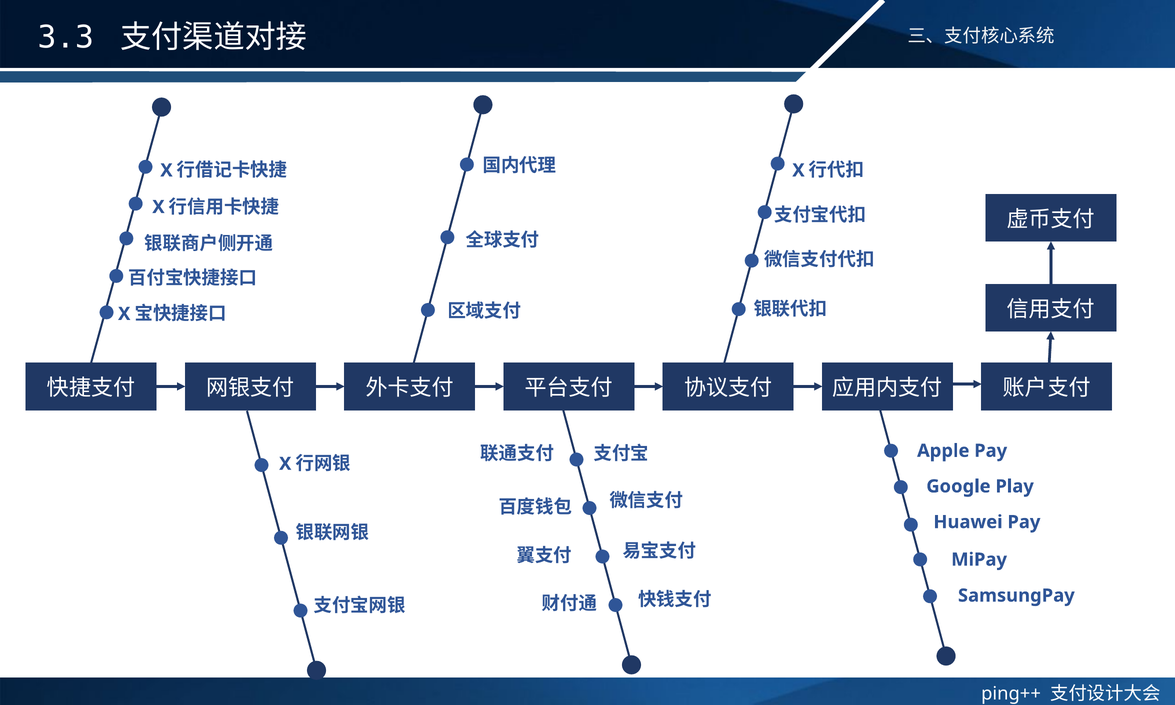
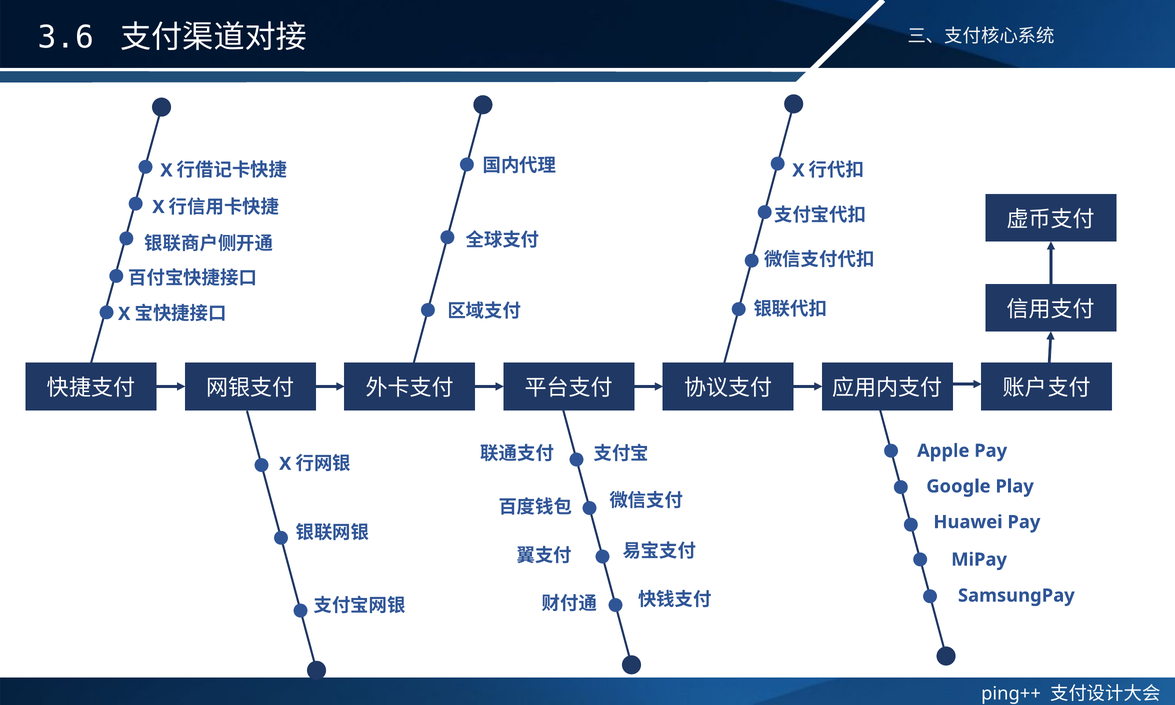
3.3: 3.3 -> 3.6 (66, 37)
